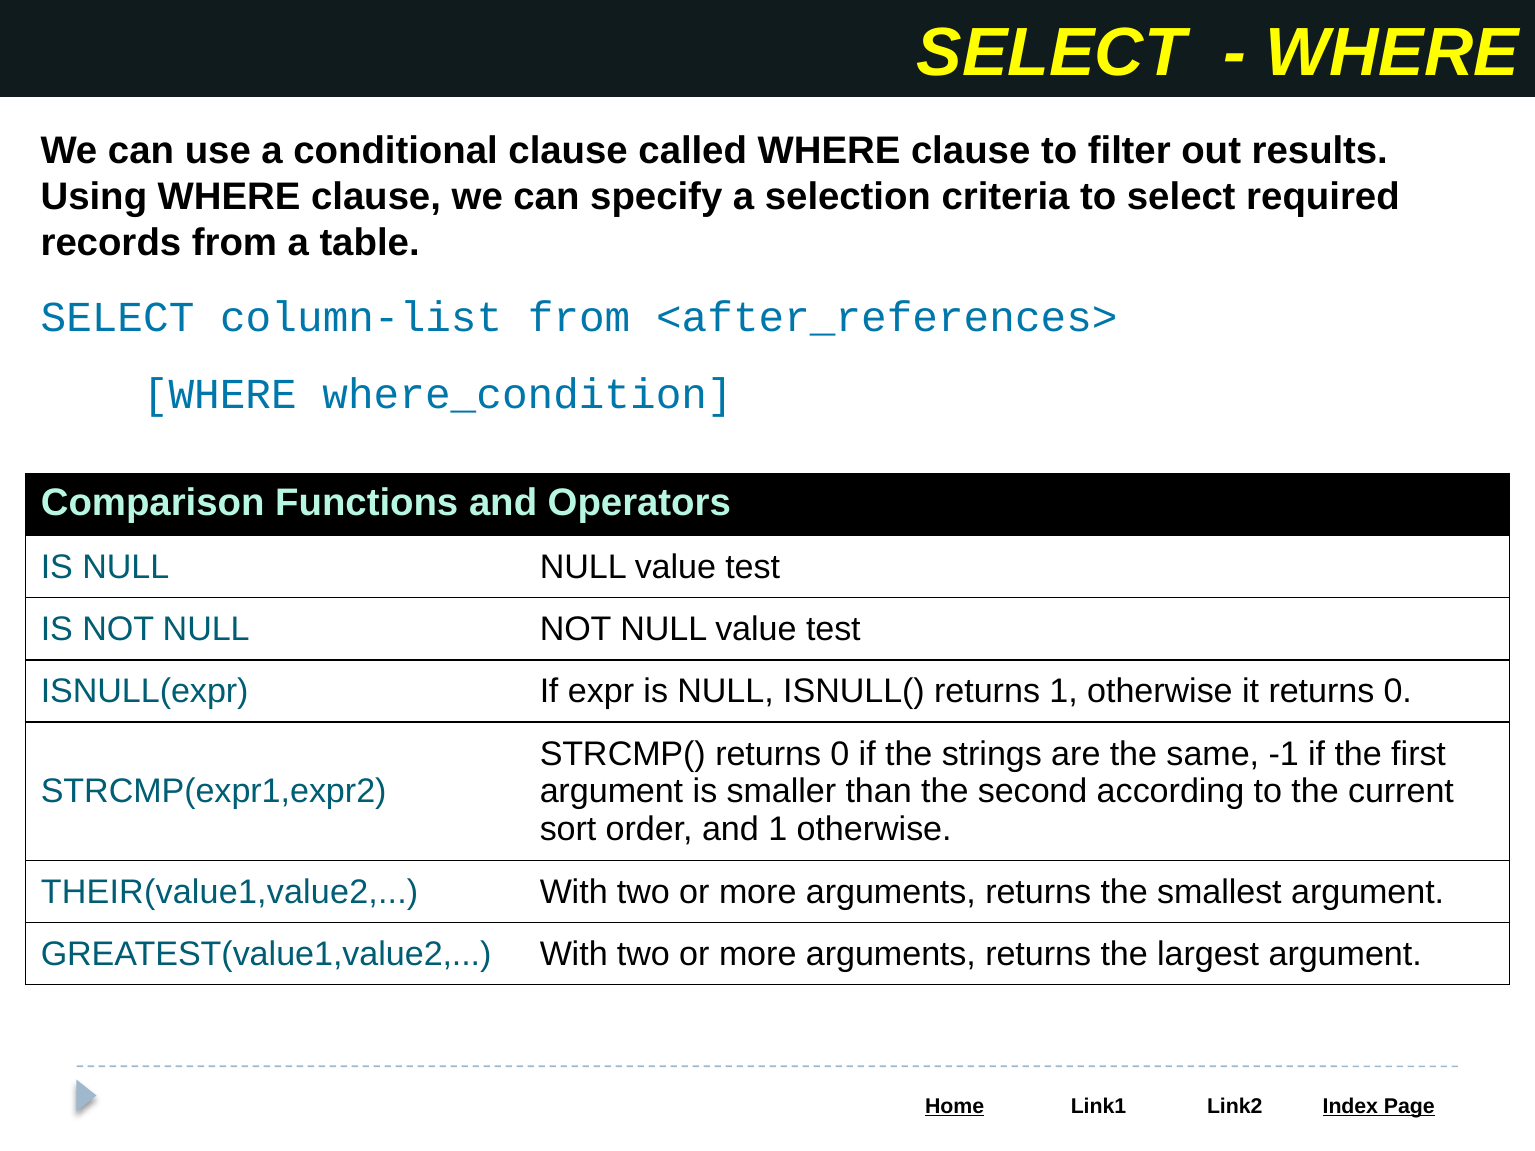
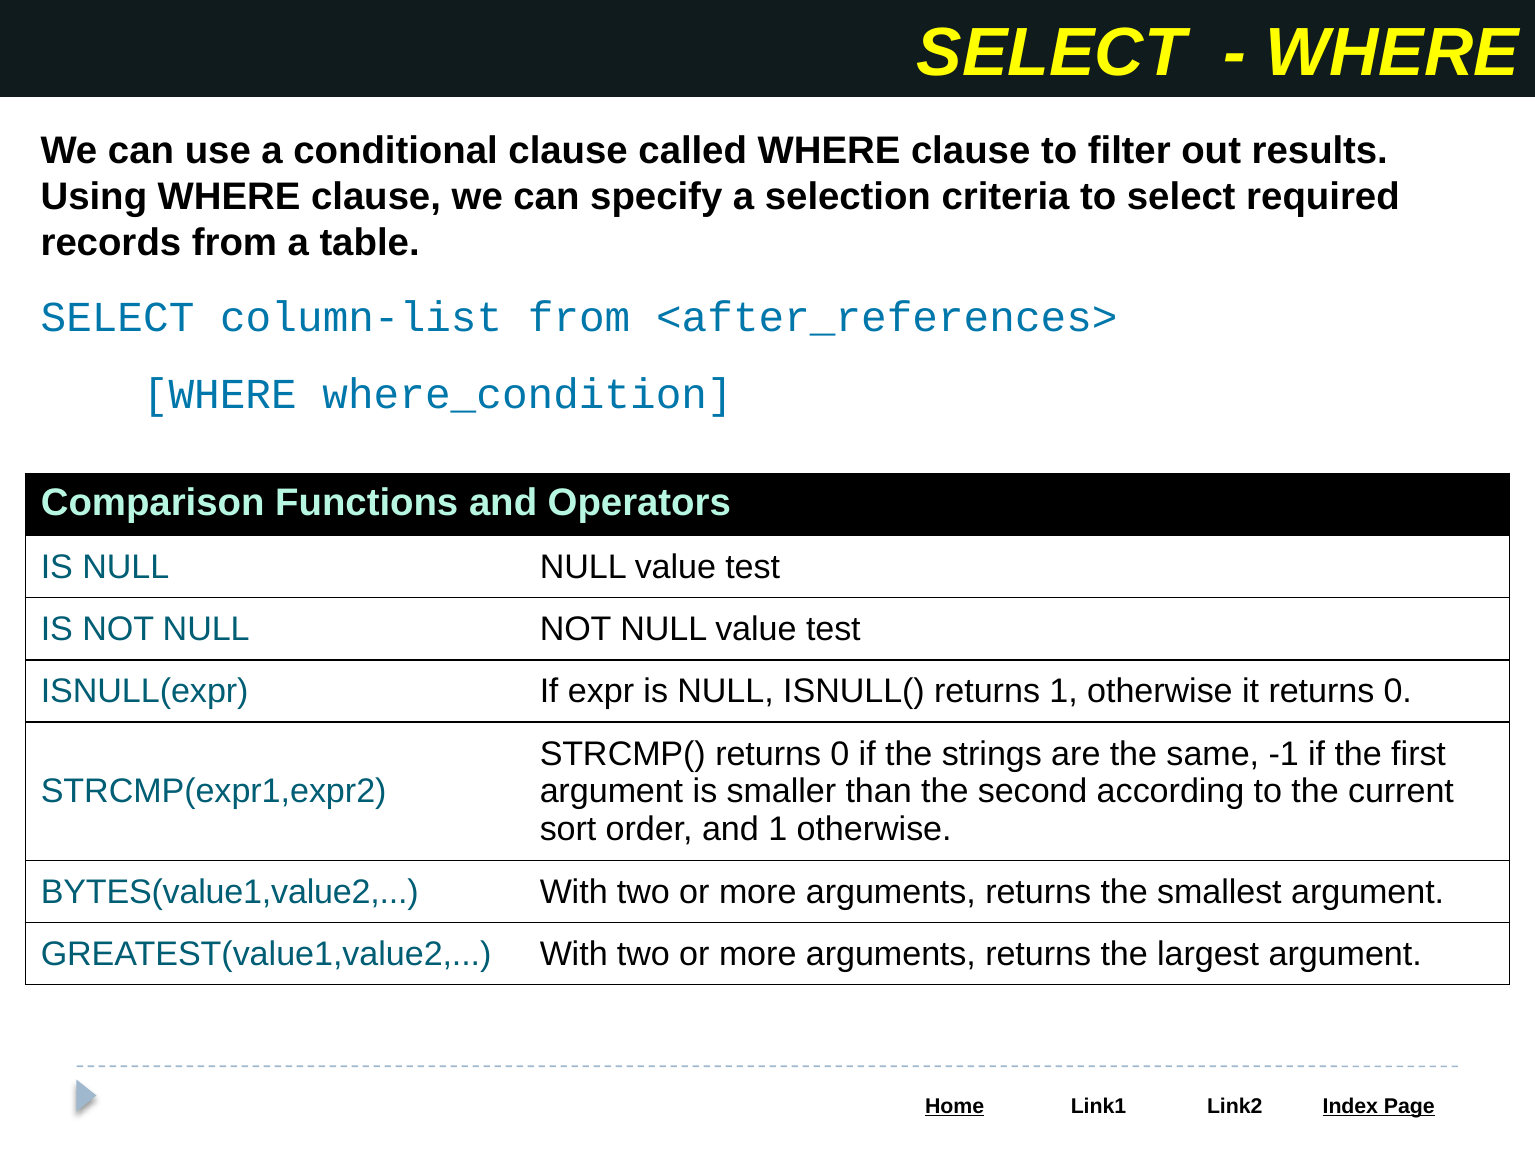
THEIR(value1,value2: THEIR(value1,value2 -> BYTES(value1,value2 (230, 892)
